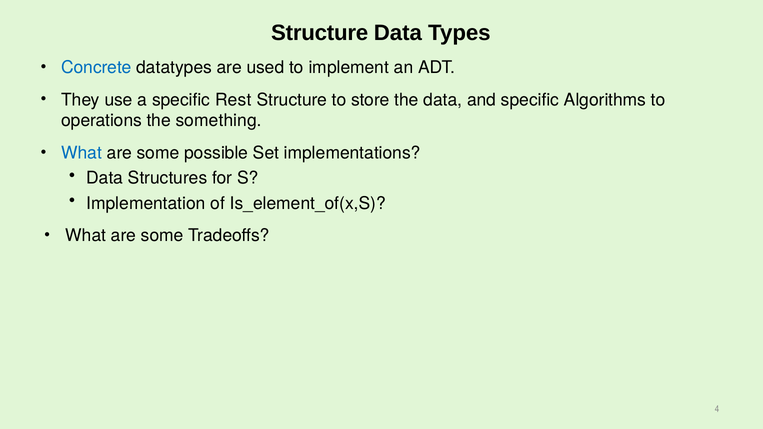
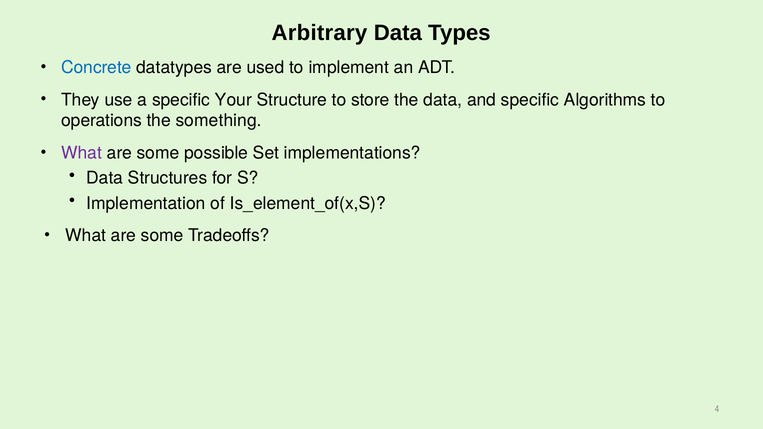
Structure: Structure -> Arbitrary (319, 33)
Rest: Rest -> Your (233, 100)
What colour: blue -> purple (82, 153)
